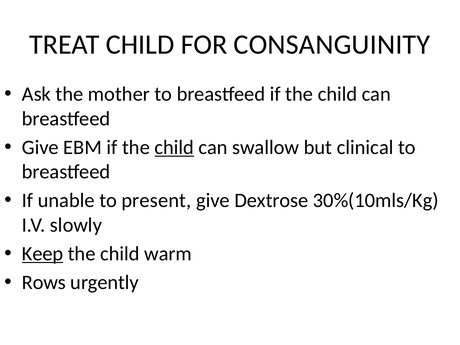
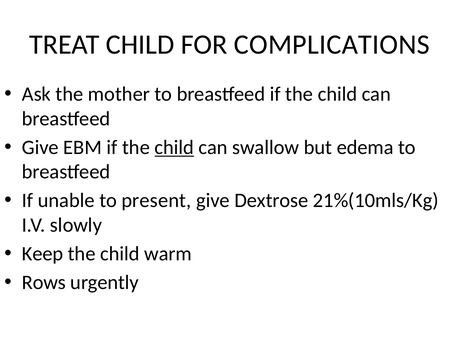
CONSANGUINITY: CONSANGUINITY -> COMPLICATIONS (332, 45)
clinical: clinical -> edema (365, 147)
30%(10mls/Kg: 30%(10mls/Kg -> 21%(10mls/Kg (376, 201)
Keep underline: present -> none (43, 254)
